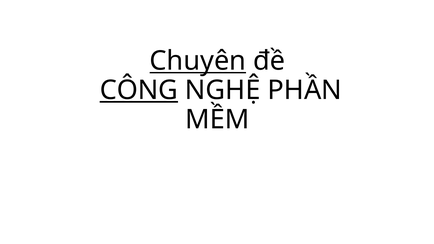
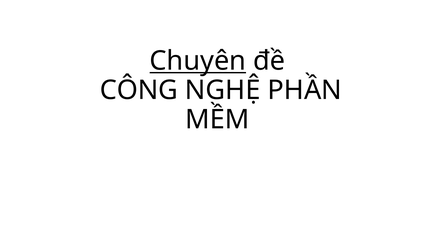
CÔNG underline: present -> none (139, 90)
